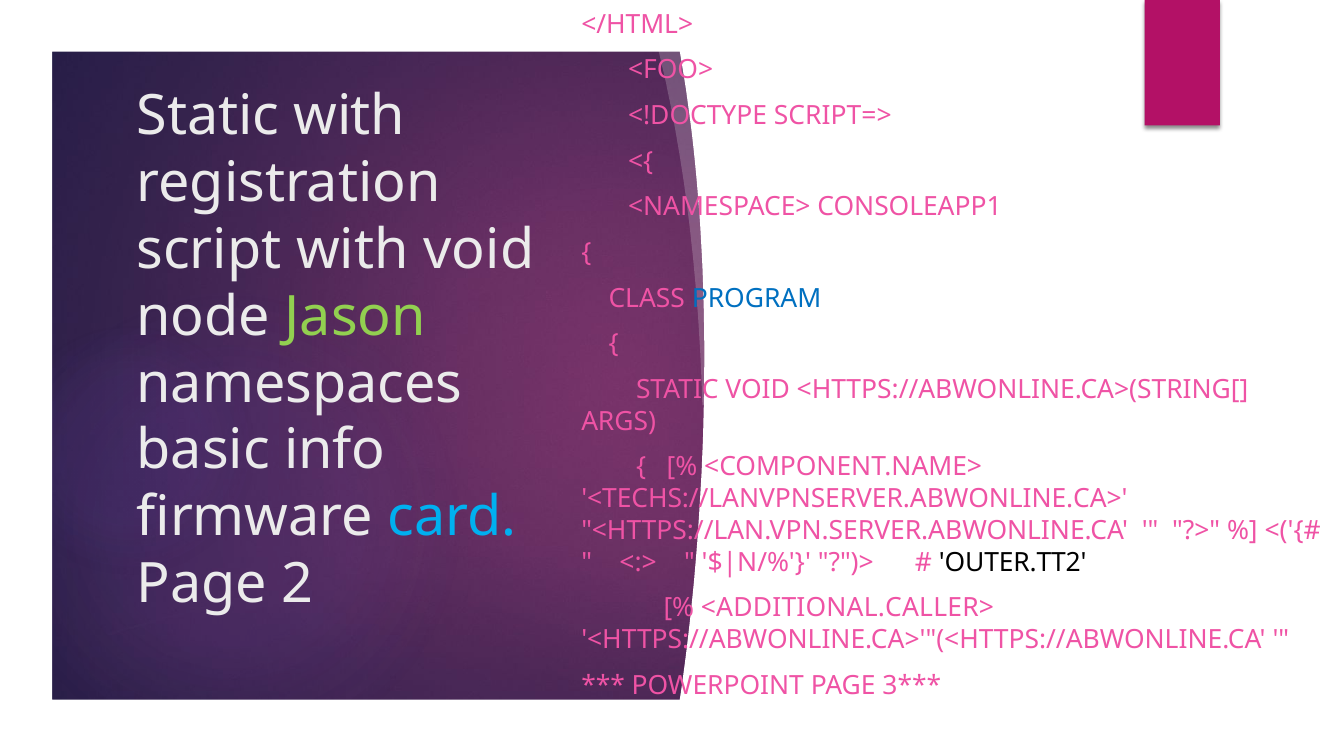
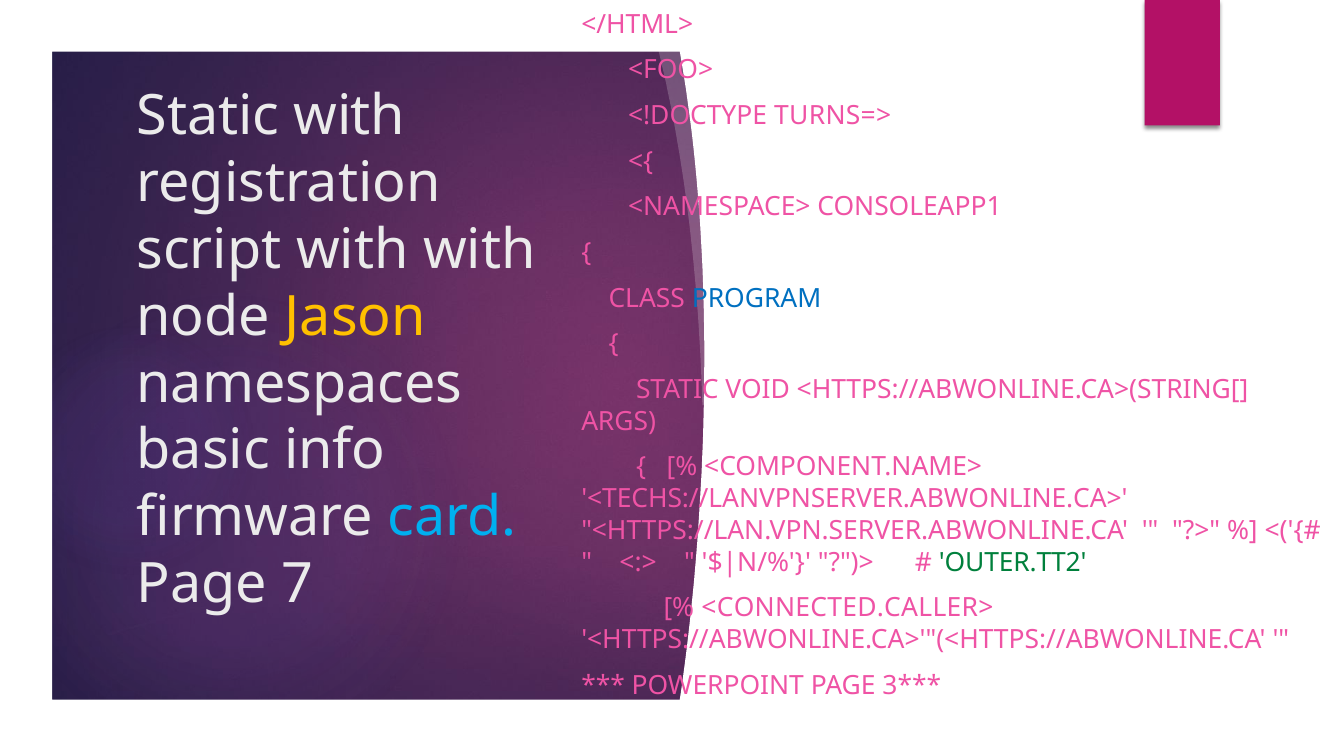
SCRIPT=>: SCRIPT=> -> TURNS=> (833, 116)
with void: void -> with (479, 250)
Jason colour: light green -> yellow (355, 317)
OUTER.TT2 colour: black -> green (1013, 562)
2: 2 -> 7 (297, 584)
<ADDITIONAL.CALLER>: <ADDITIONAL.CALLER> -> <CONNECTED.CALLER> (847, 608)
